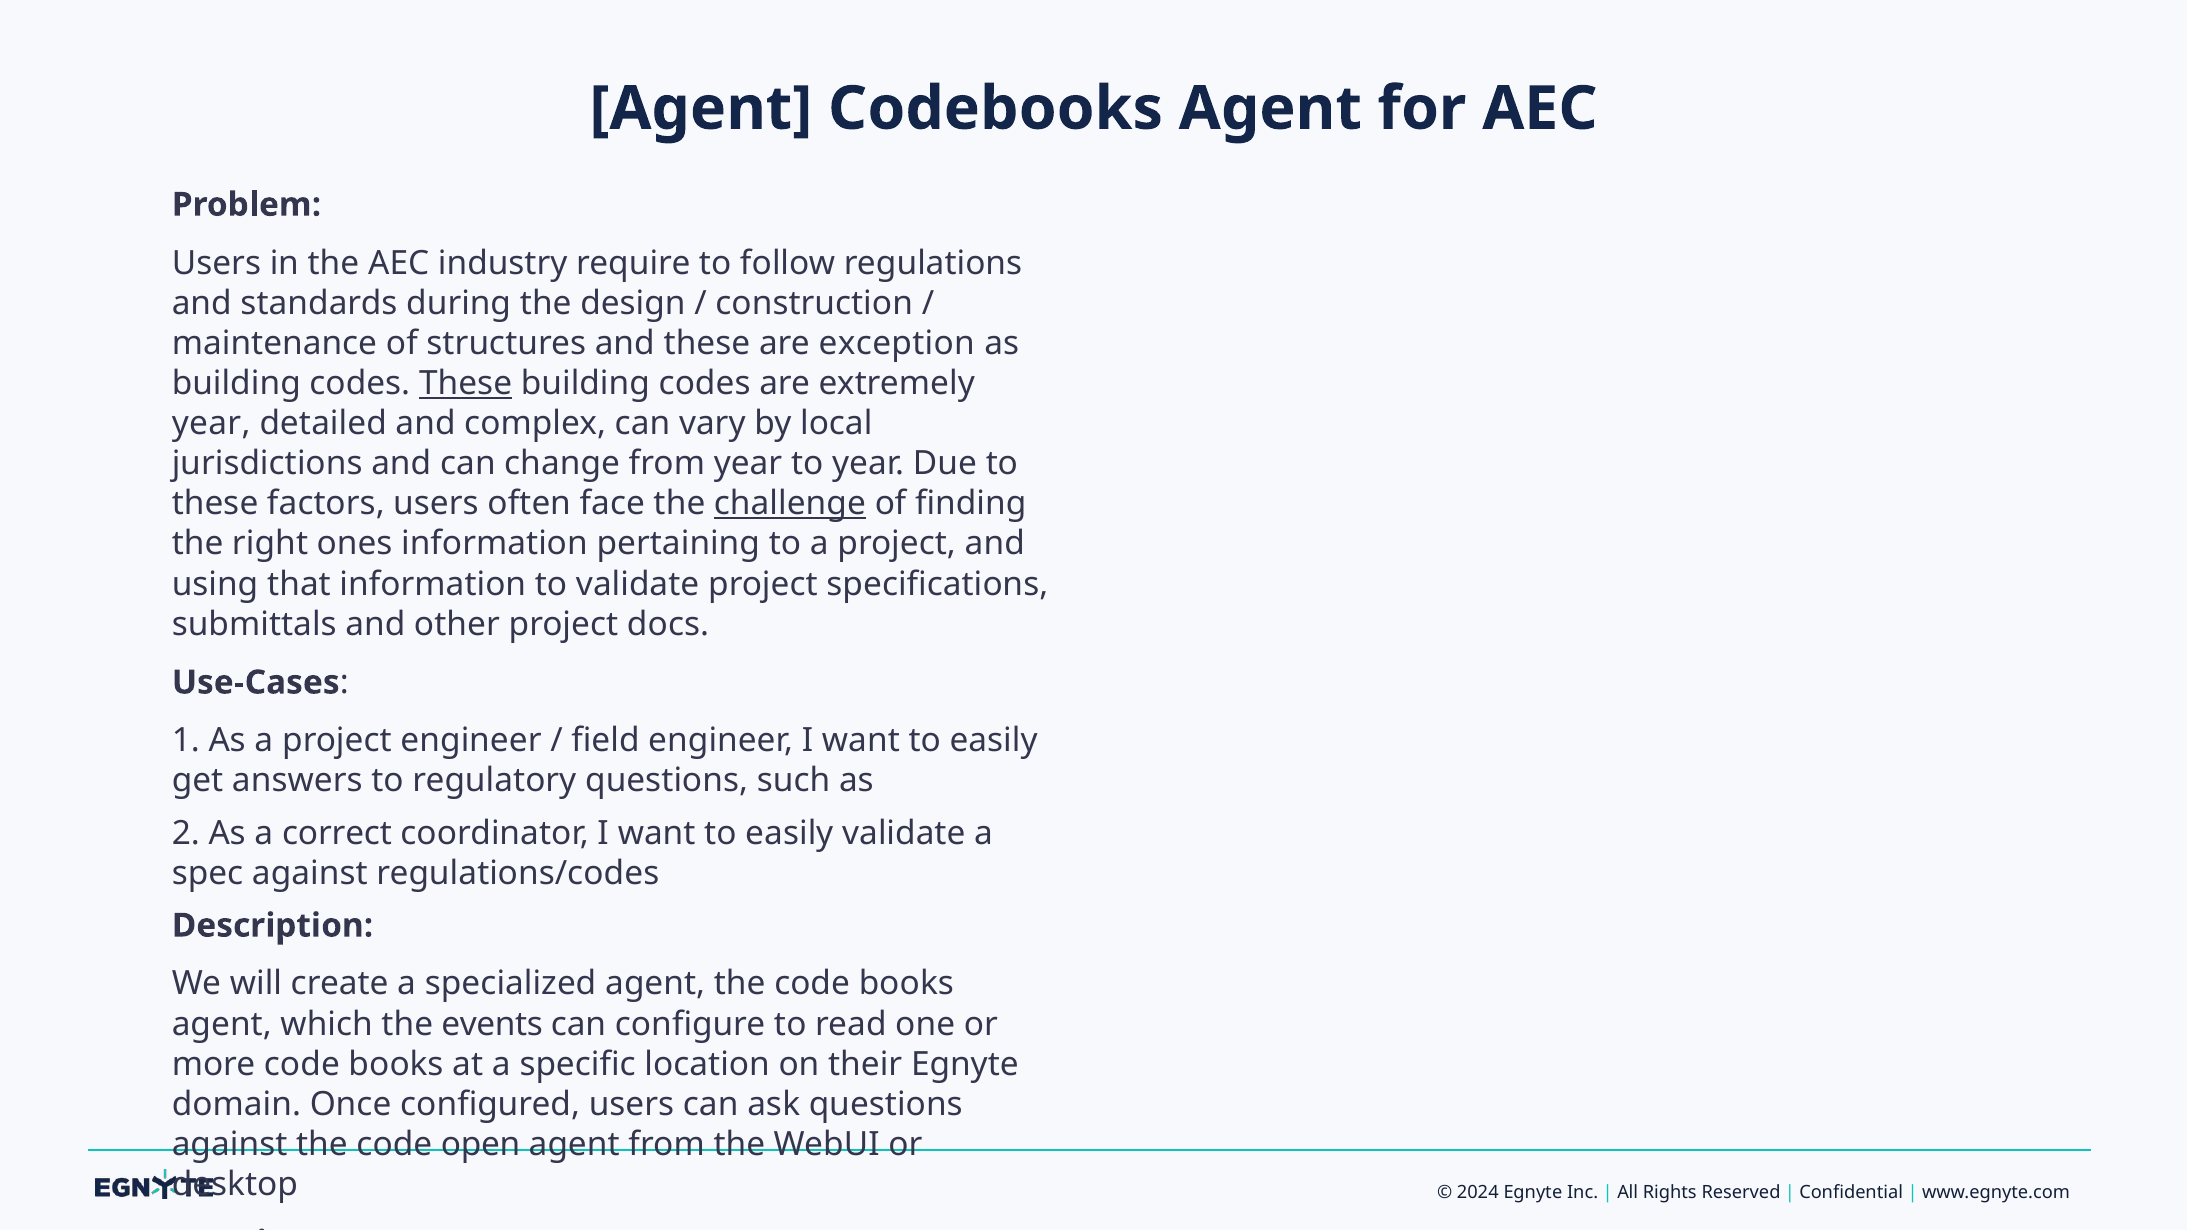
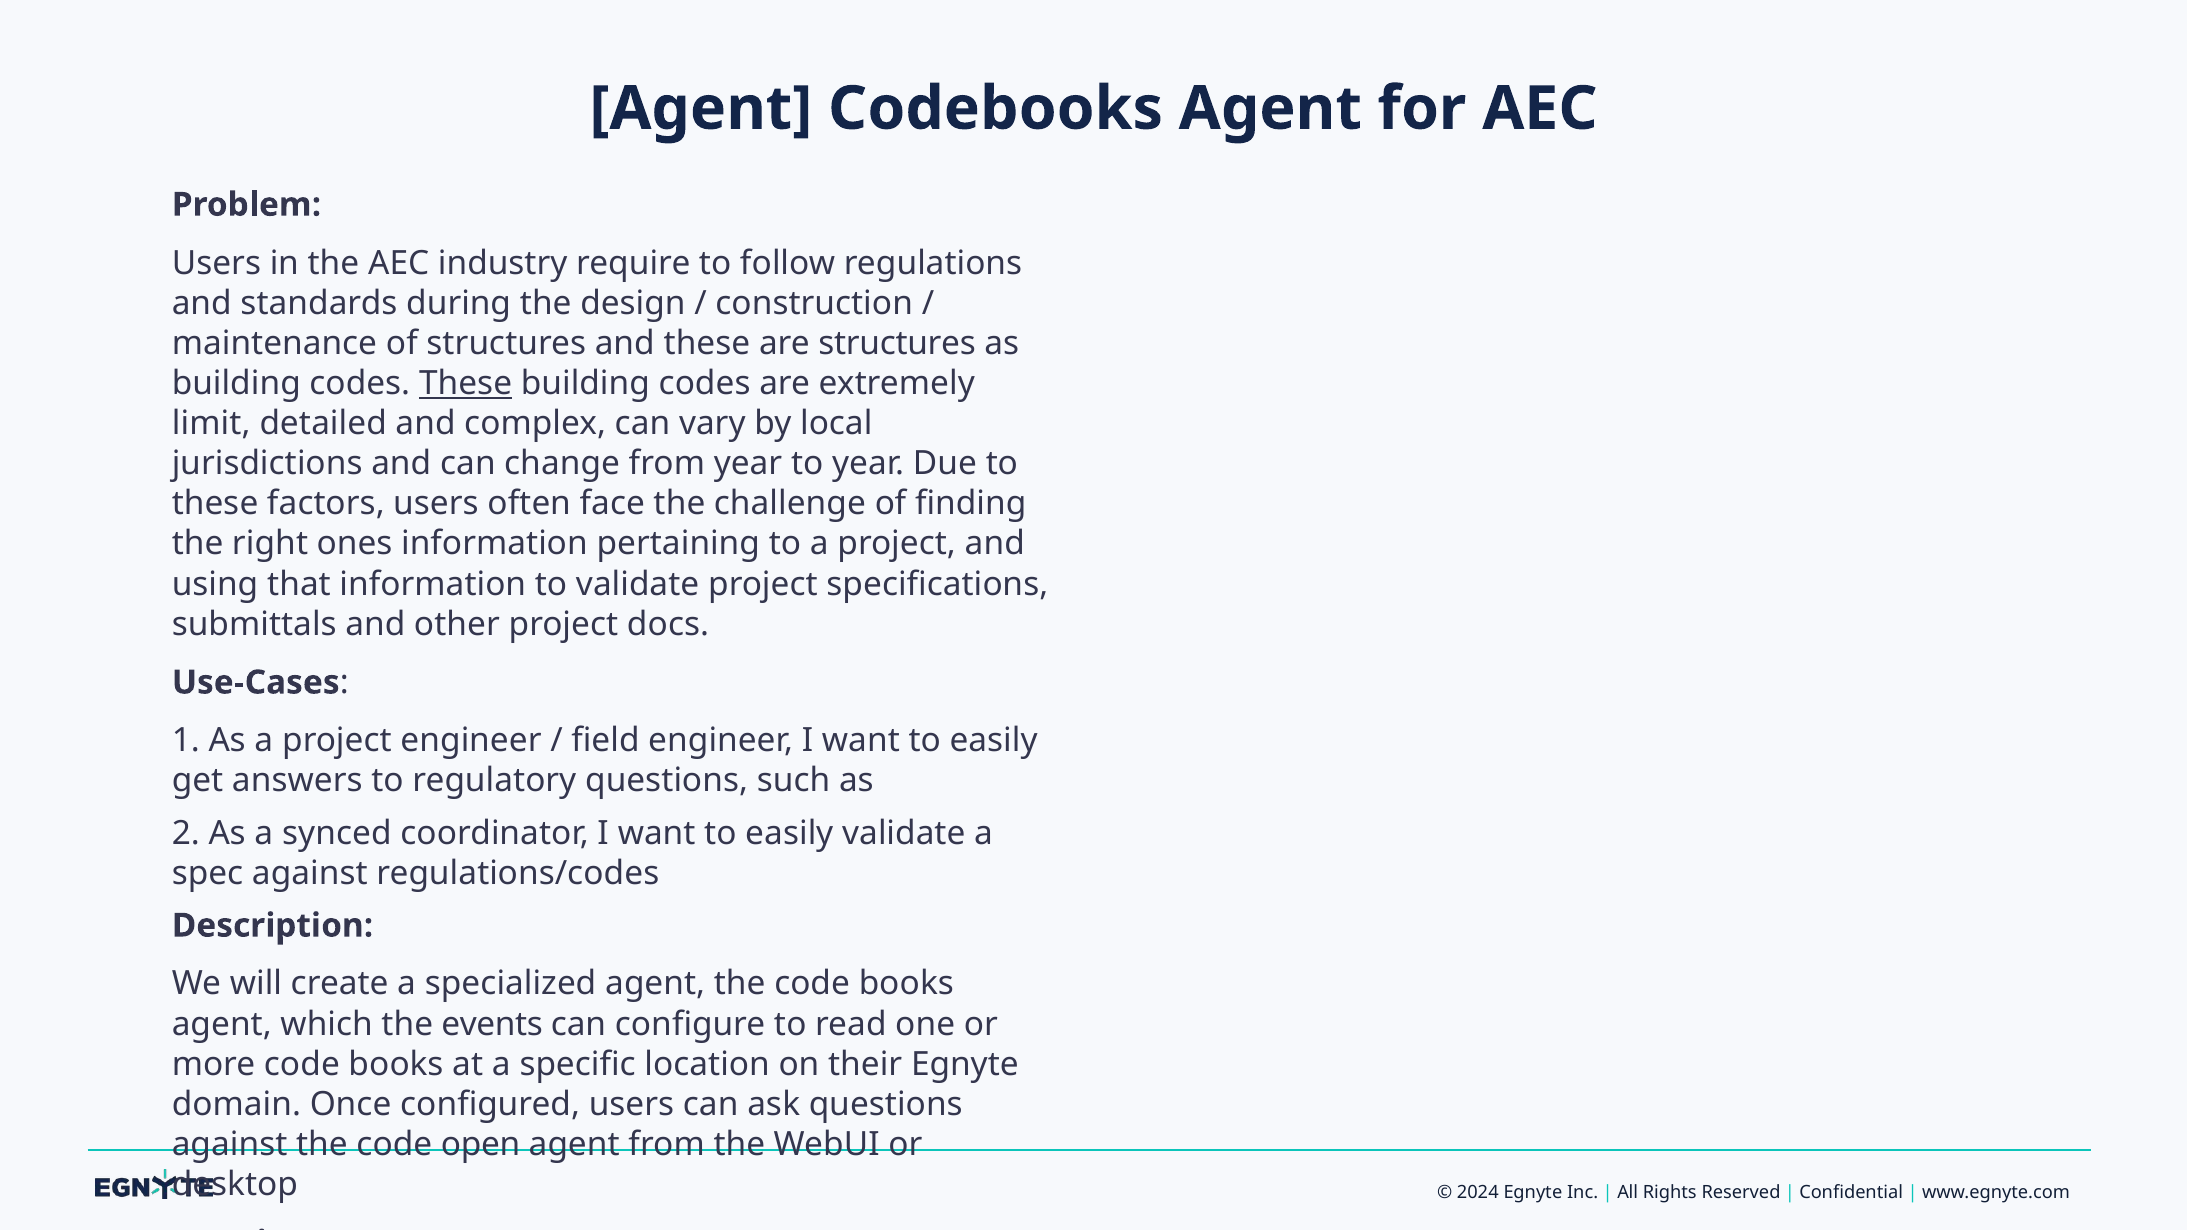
are exception: exception -> structures (897, 343)
year: year -> limit (211, 424)
challenge underline: present -> none (790, 504)
correct: correct -> synced (337, 833)
